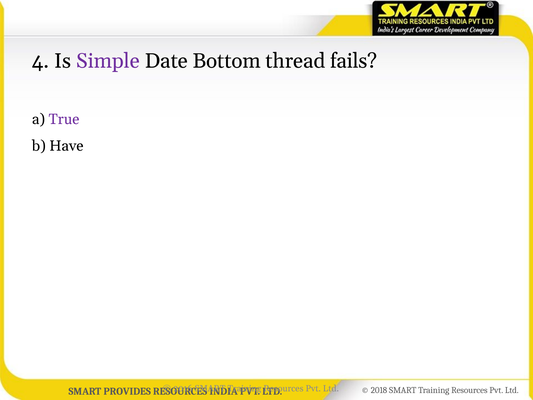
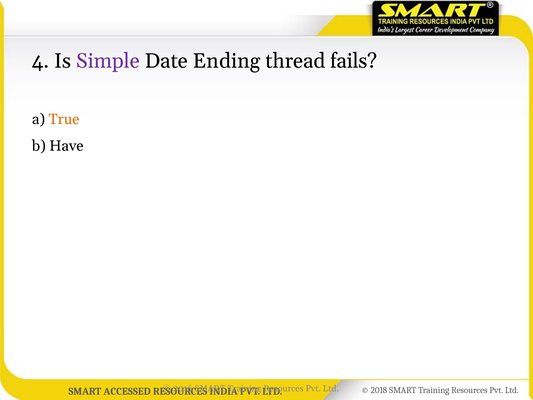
Bottom: Bottom -> Ending (227, 61)
True colour: purple -> orange (64, 119)
PROVIDES: PROVIDES -> ACCESSED (127, 391)
